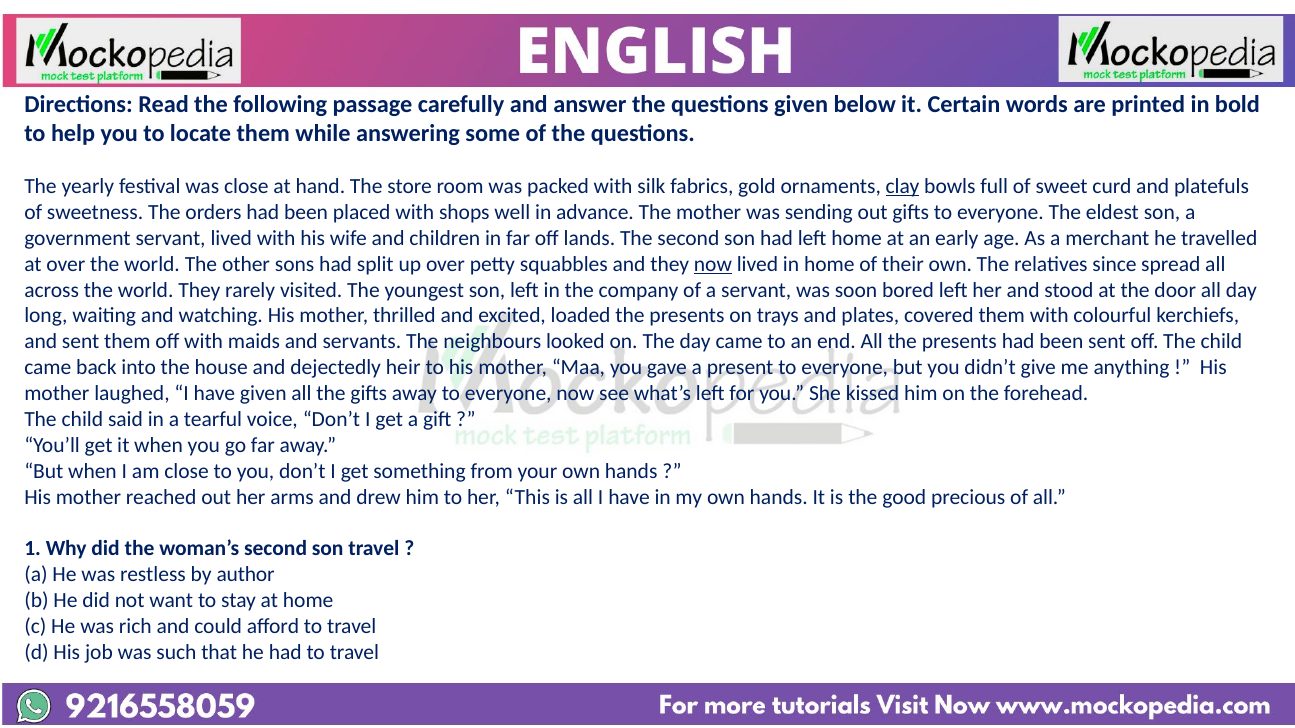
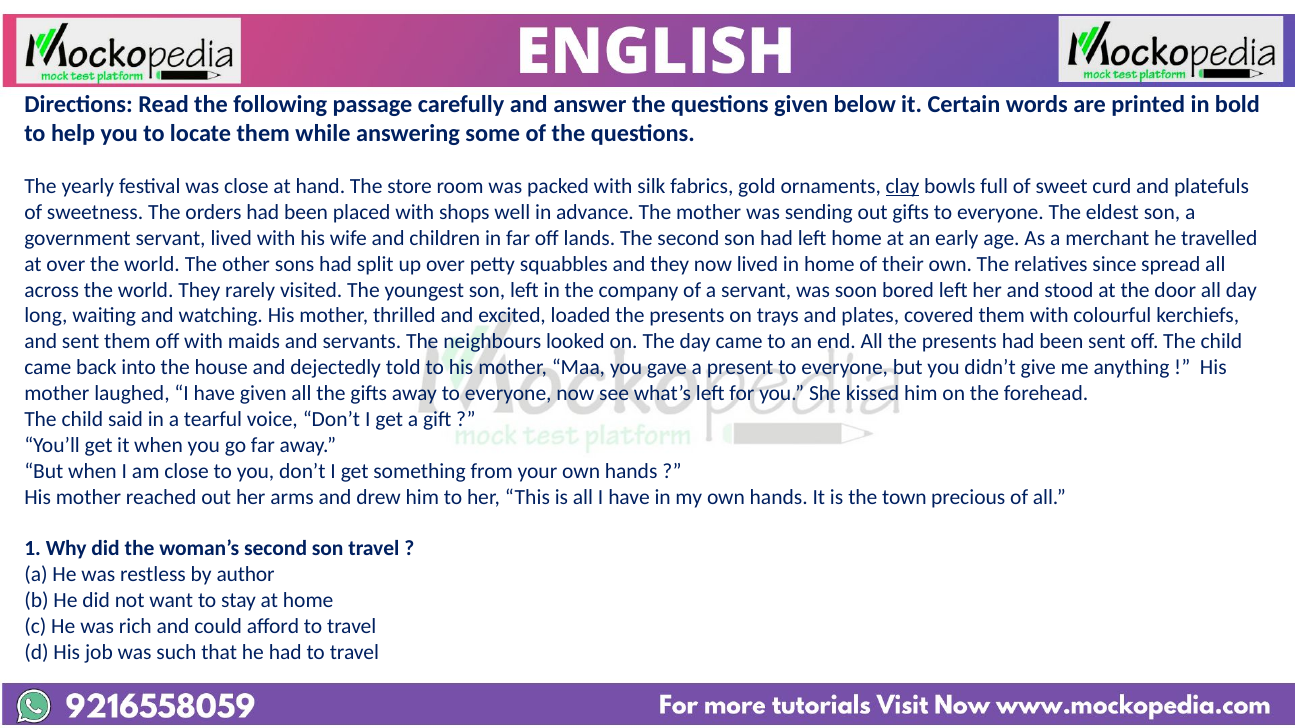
now underline: present -> none (713, 264)
heir: heir -> told (403, 368)
good: good -> town (904, 497)
